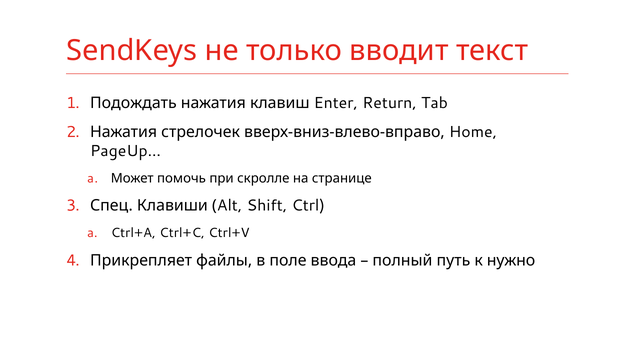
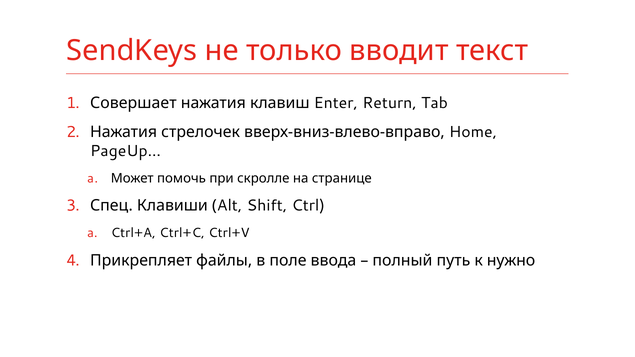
Подождать: Подождать -> Совершает (133, 103)
